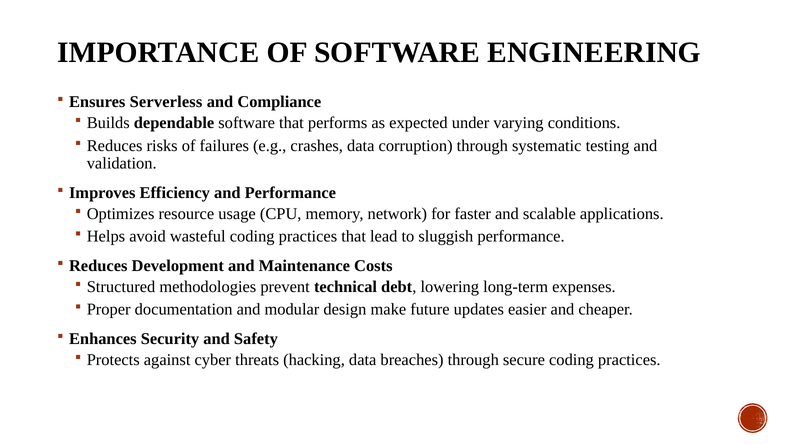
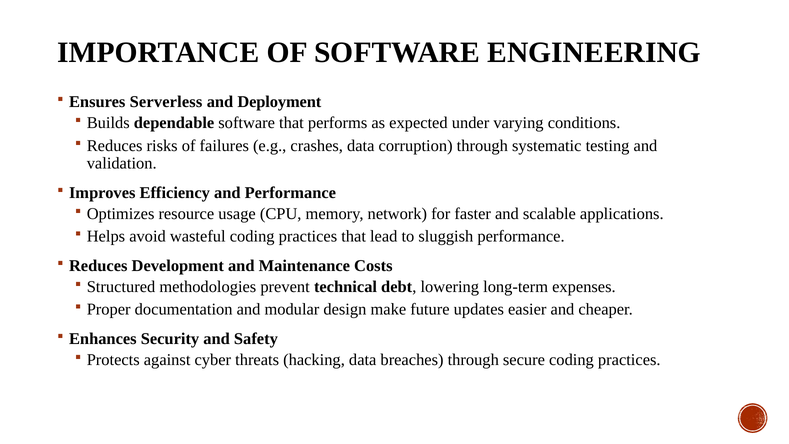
Compliance: Compliance -> Deployment (279, 102)
